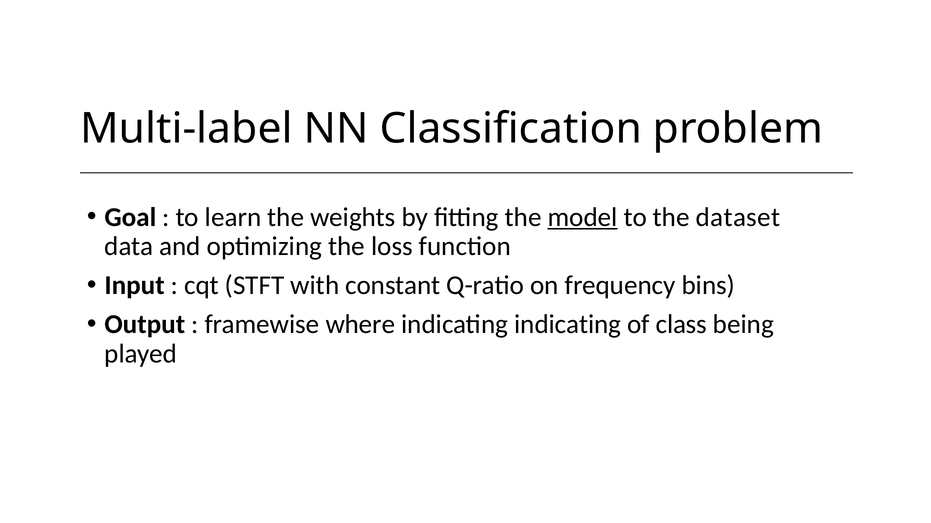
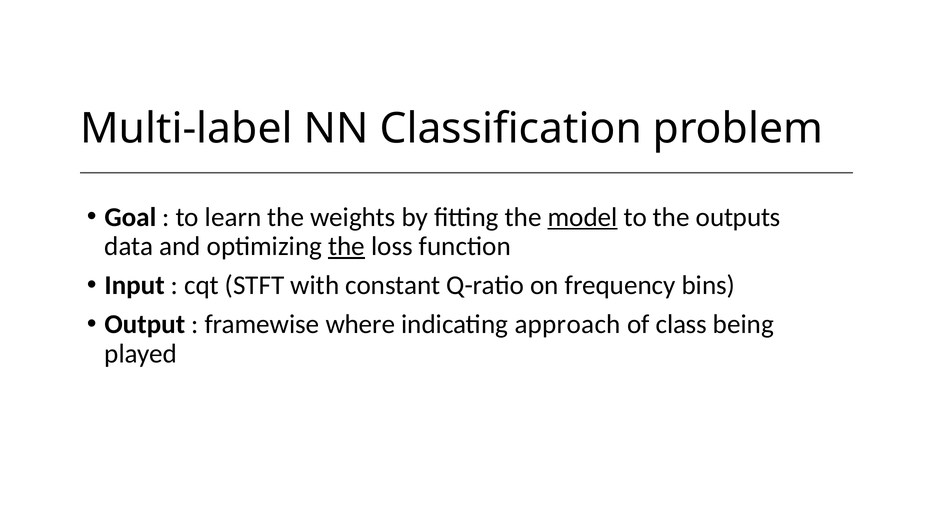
dataset: dataset -> outputs (738, 217)
the underline: none -> present (347, 247)
indicating indicating: indicating -> approach (568, 325)
